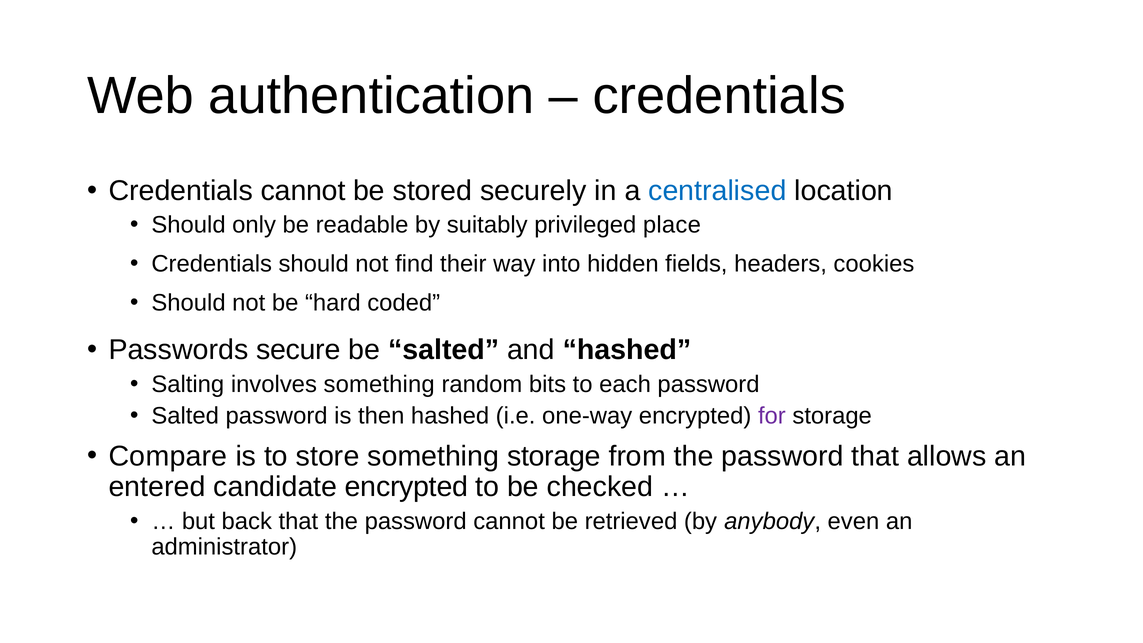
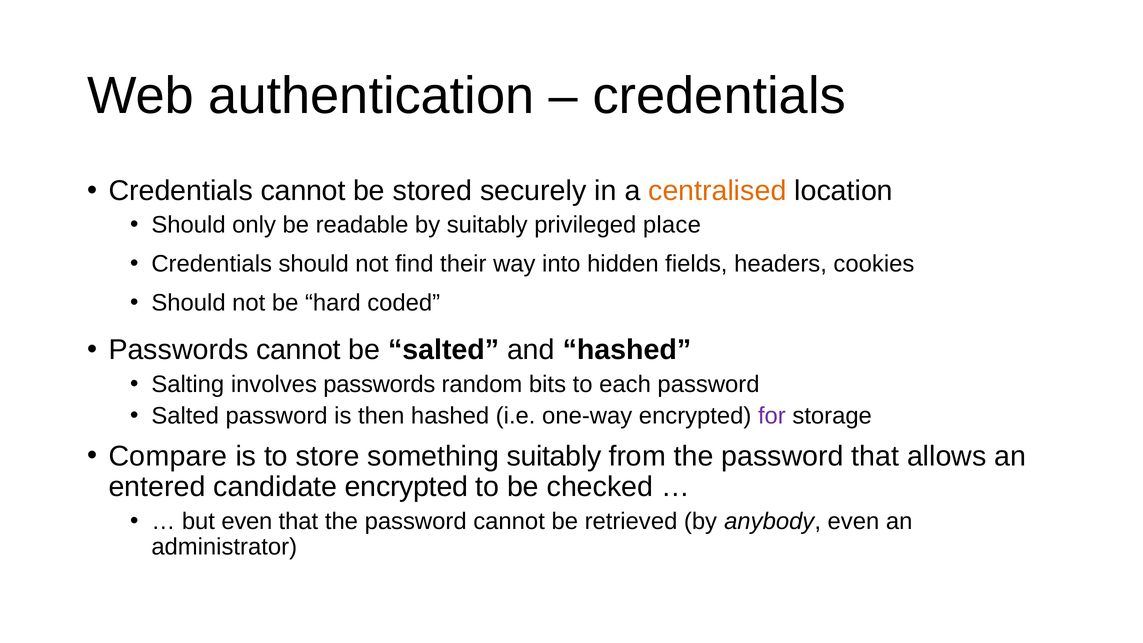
centralised colour: blue -> orange (717, 191)
Passwords secure: secure -> cannot (298, 350)
involves something: something -> passwords (379, 384)
something storage: storage -> suitably (554, 456)
but back: back -> even (247, 521)
